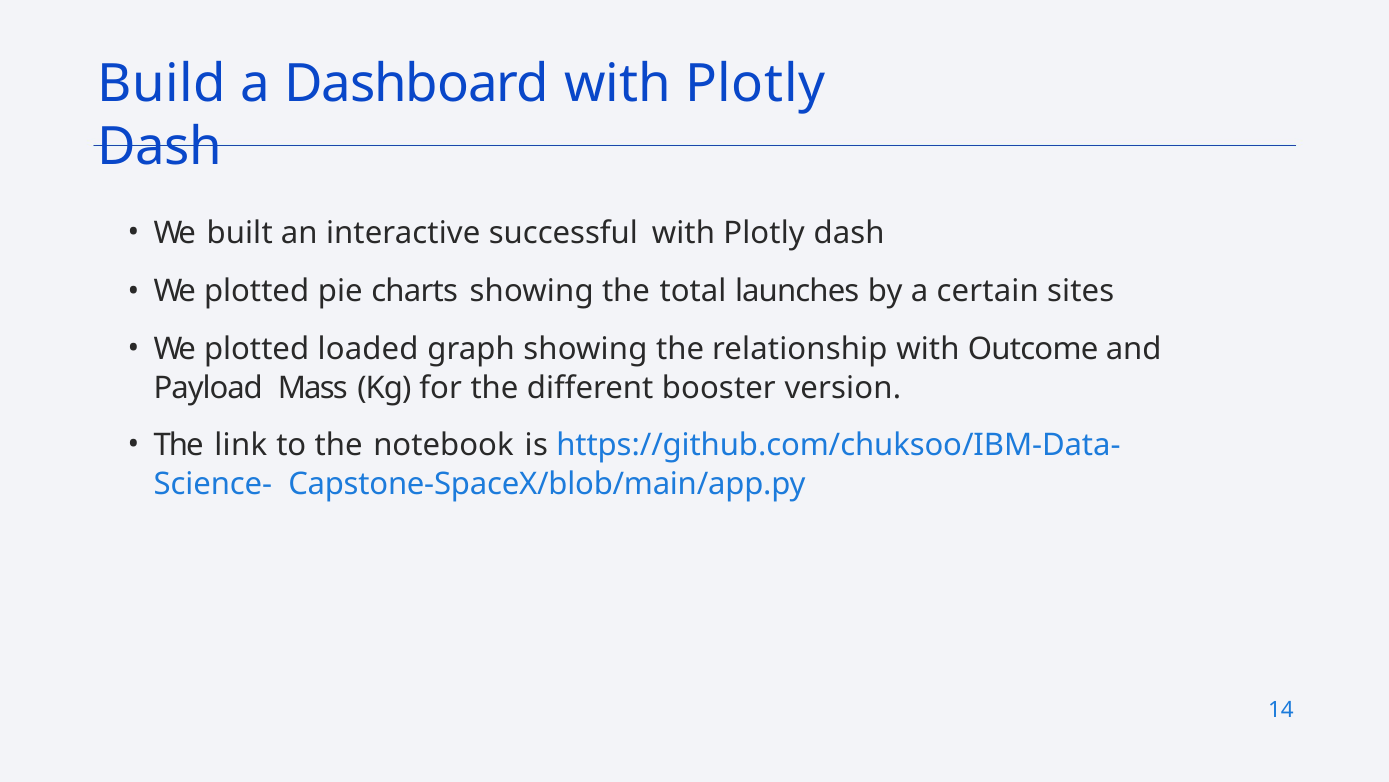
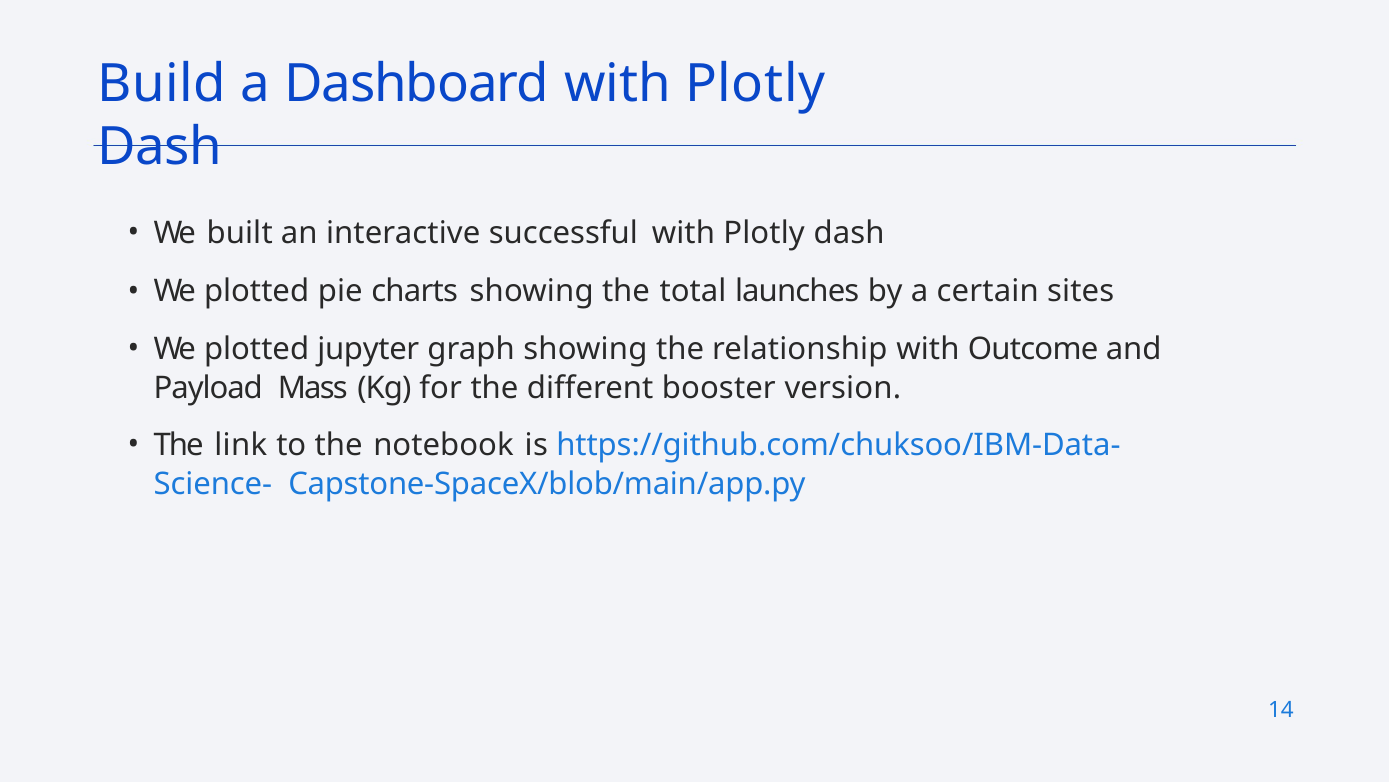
loaded: loaded -> jupyter (368, 349)
